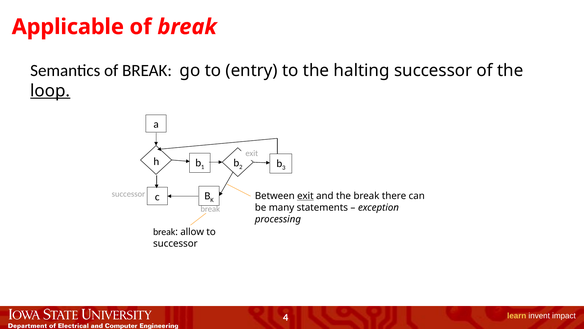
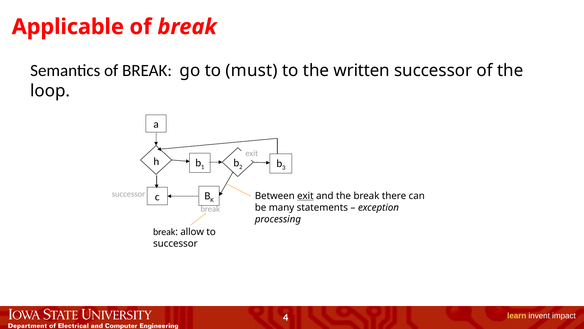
entry: entry -> must (252, 70)
halting: halting -> written (362, 70)
loop underline: present -> none (50, 91)
